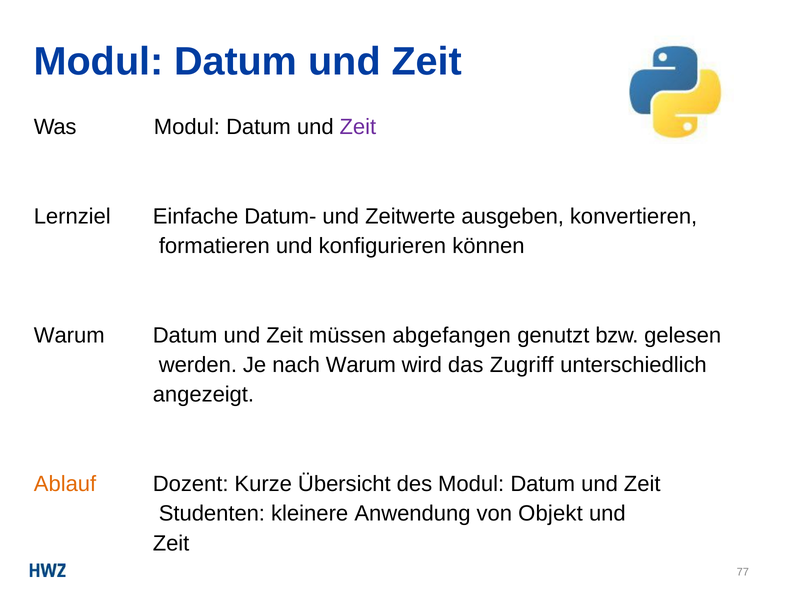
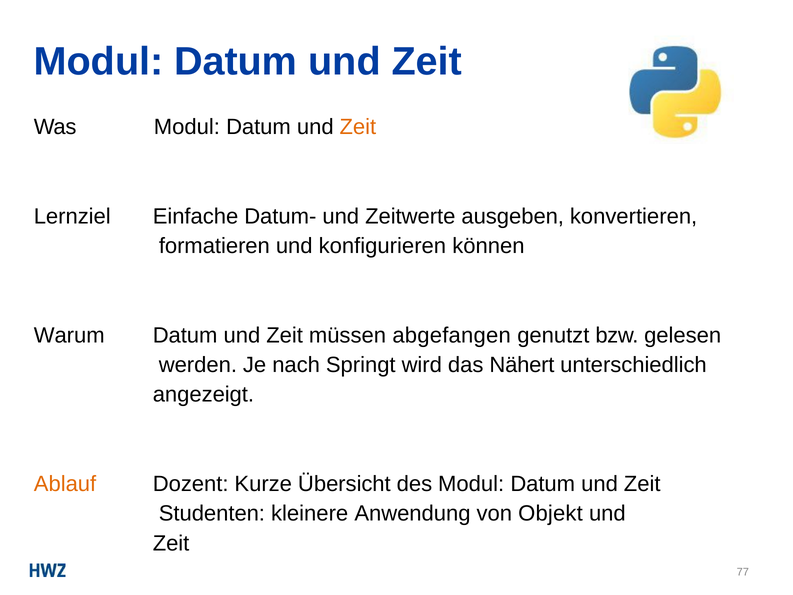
Zeit colour: purple -> orange (358, 127)
nach Warum: Warum -> Springt (361, 365)
Zugriff: Zugriff -> Nähert (522, 365)
